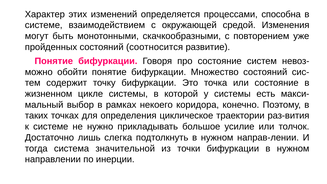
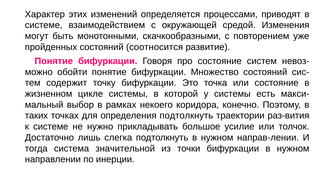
способна: способна -> приводят (281, 14)
определения циклическое: циклическое -> подтолкнуть (186, 116)
